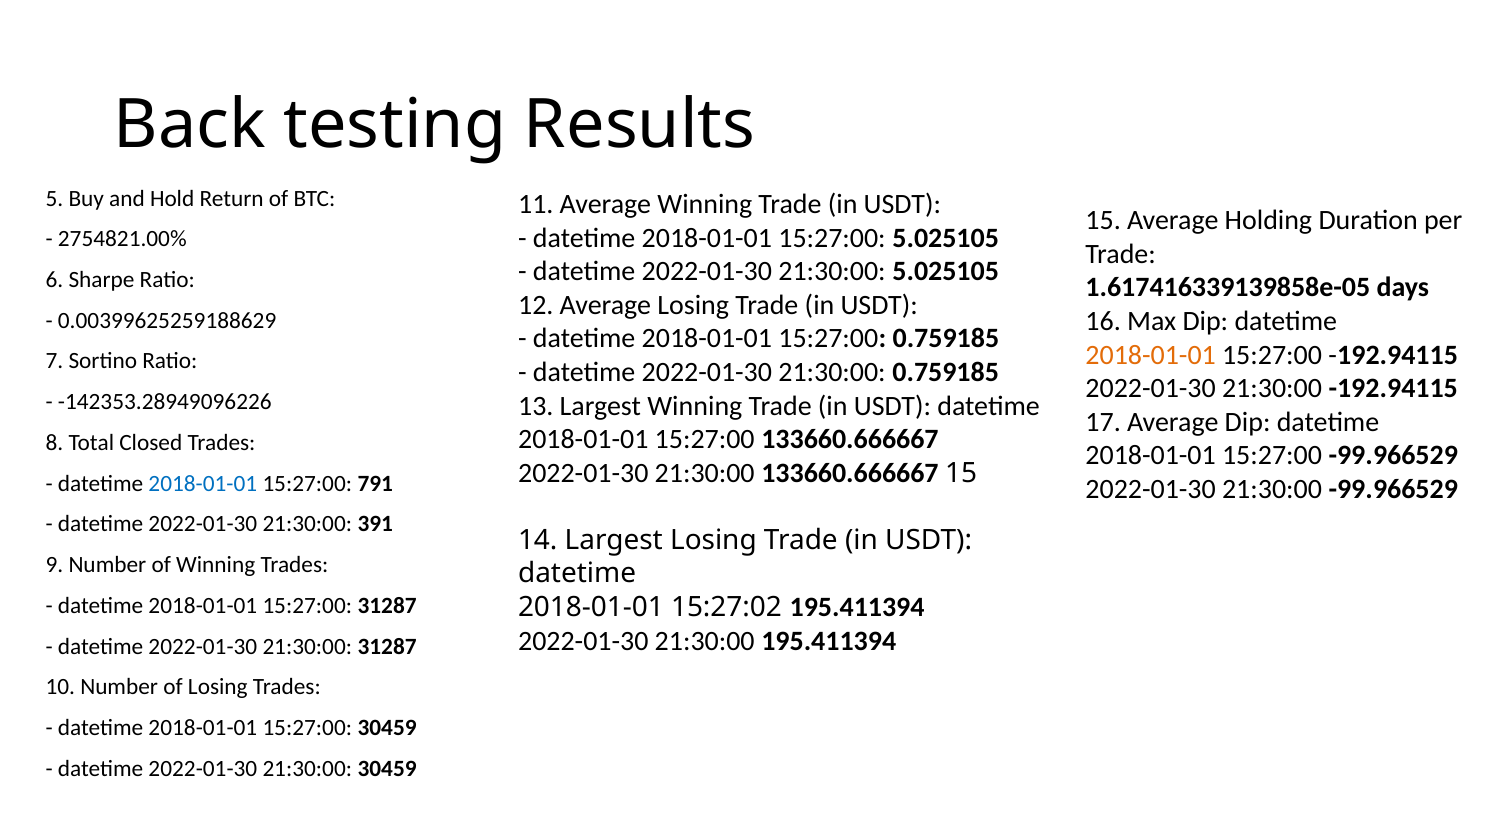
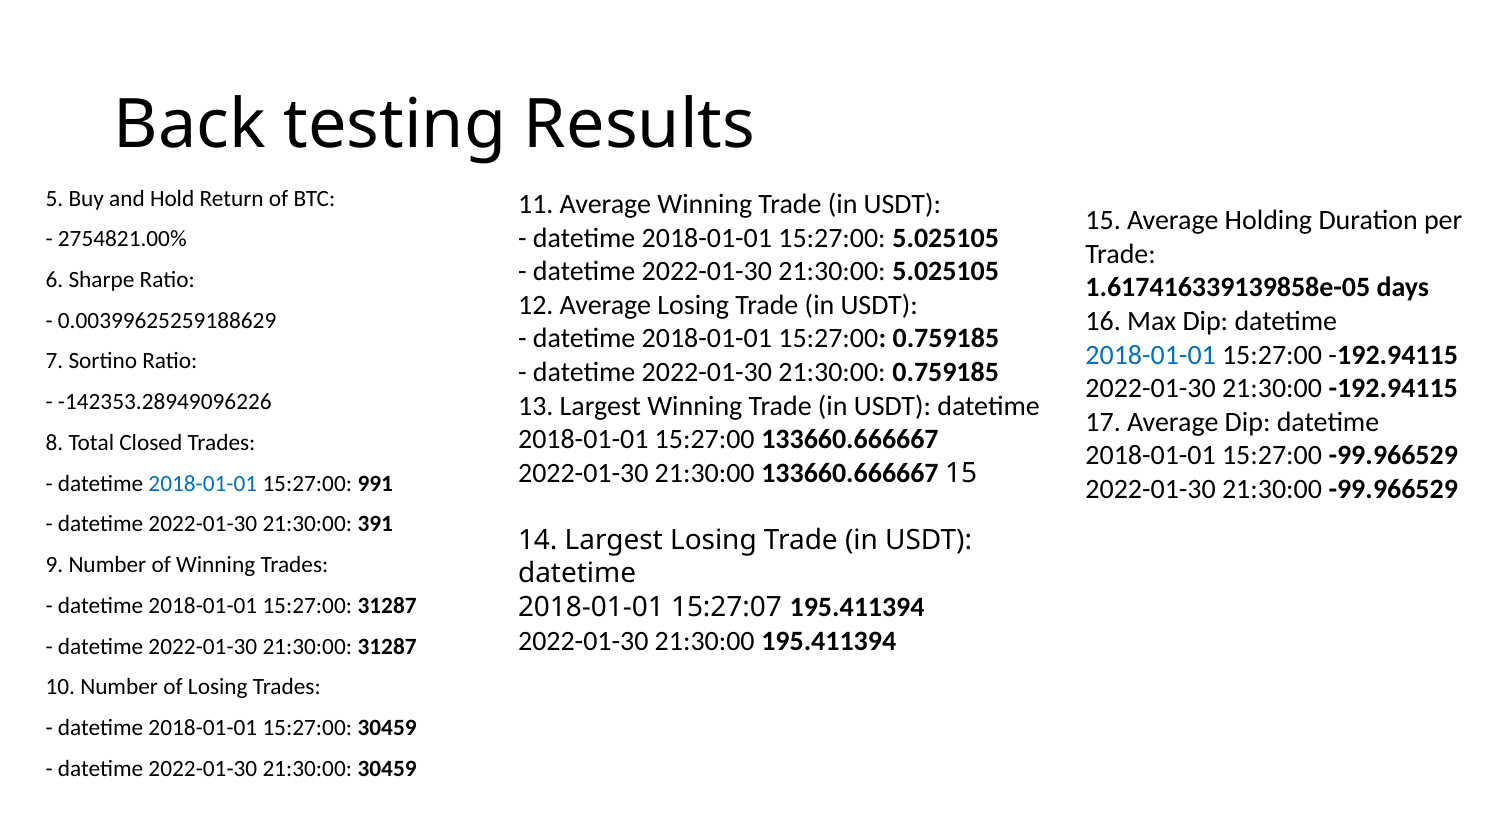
2018-01-01 colour: orange -> blue (1151, 355)
791: 791 -> 991 (375, 484)
15:27:02: 15:27:02 -> 15:27:07 (726, 607)
